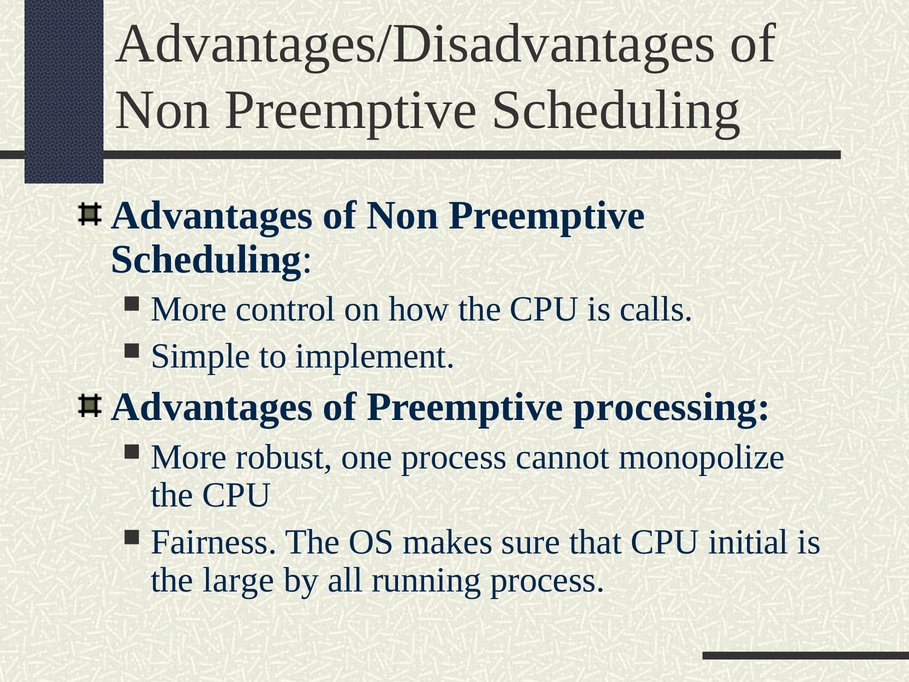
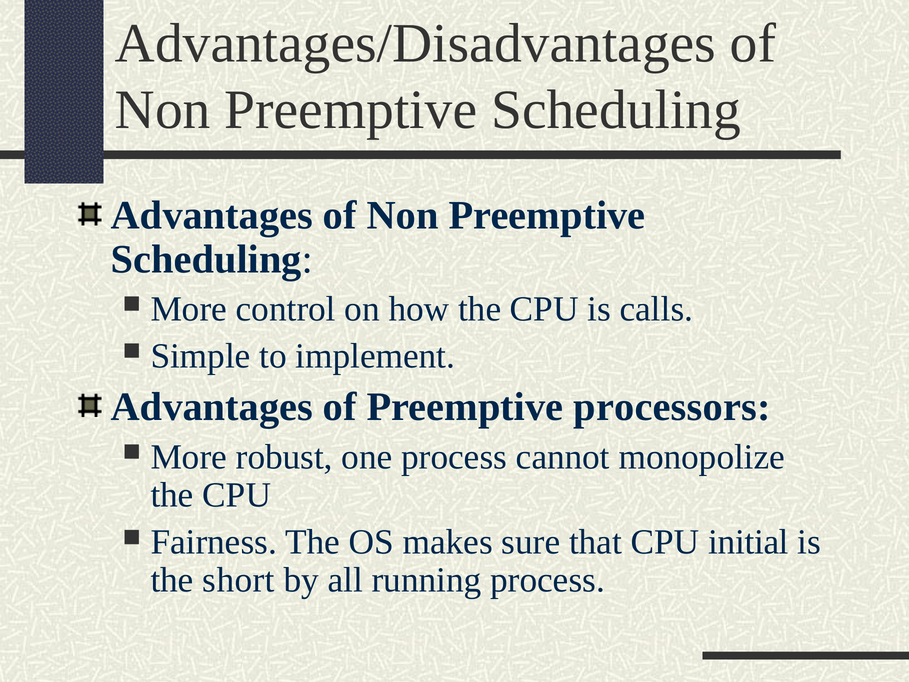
processing: processing -> processors (672, 407)
large: large -> short (239, 580)
